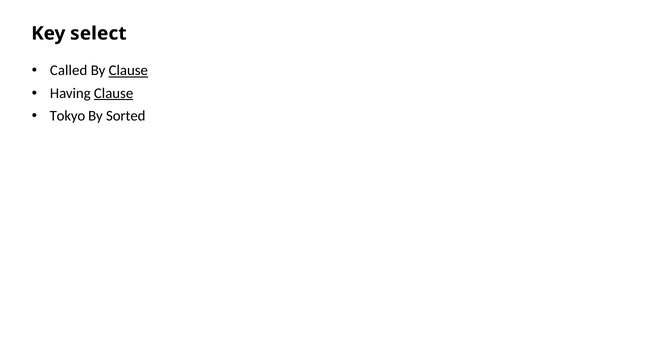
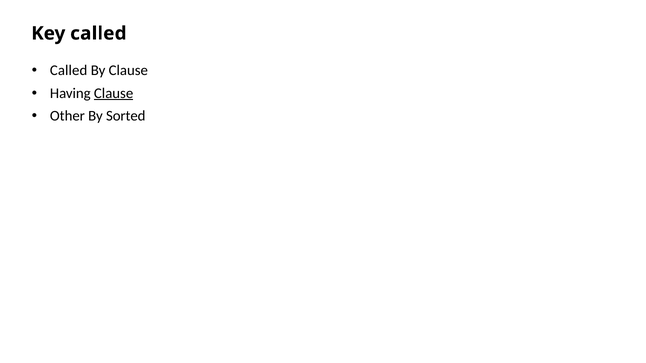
Key select: select -> called (98, 33)
Clause underline: present -> none (128, 71)
Tokyo: Tokyo -> Other (67, 116)
